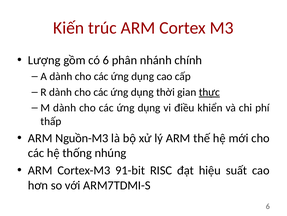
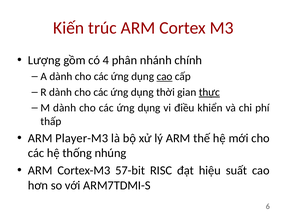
có 6: 6 -> 4 (106, 60)
cao underline: none -> present (165, 76)
Nguồn-M3: Nguồn-M3 -> Player-M3 (82, 138)
91-bit: 91-bit -> 57-bit (130, 170)
